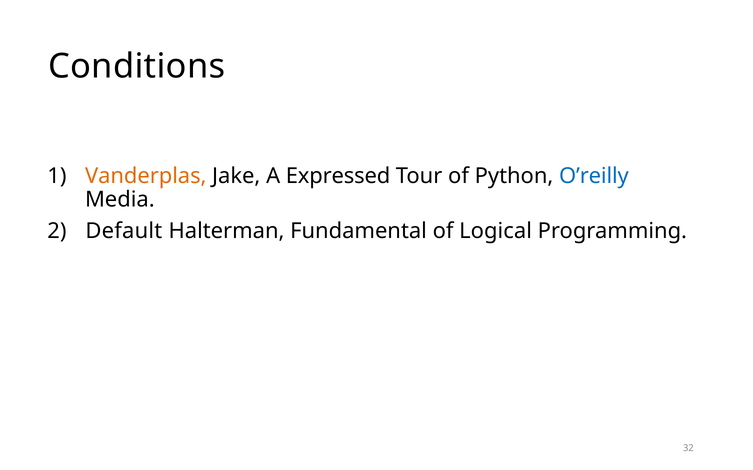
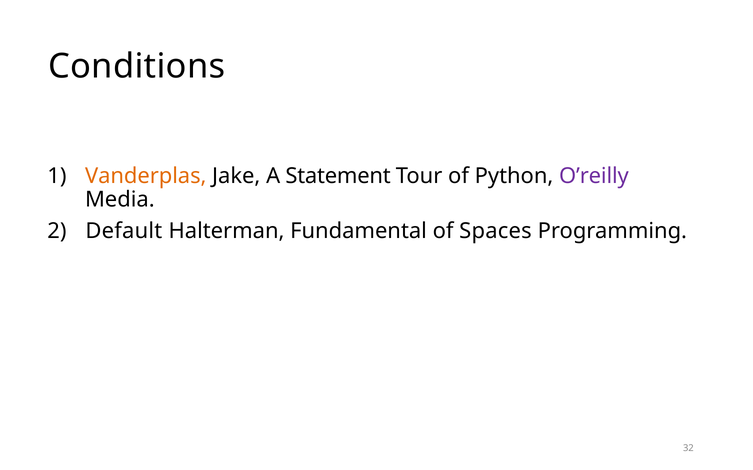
Expressed: Expressed -> Statement (338, 176)
O’reilly colour: blue -> purple (594, 176)
Logical: Logical -> Spaces (495, 231)
